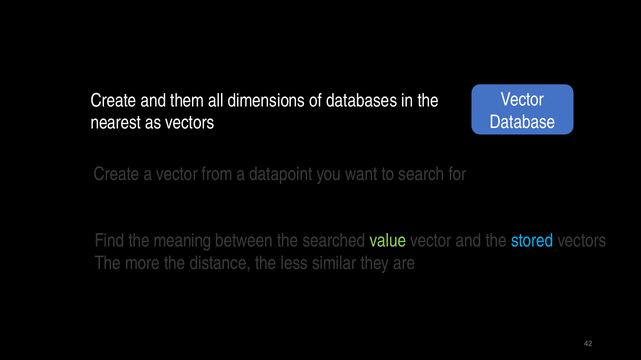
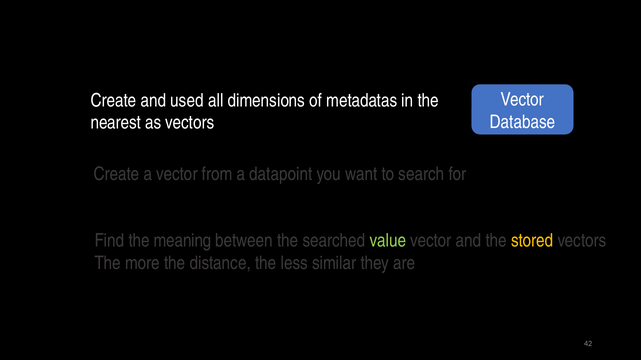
them: them -> used (187, 101)
databases: databases -> metadatas (362, 101)
stored colour: light blue -> yellow (532, 241)
